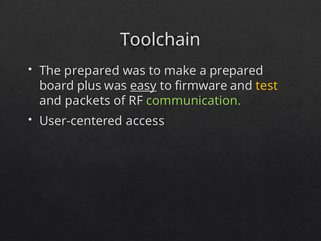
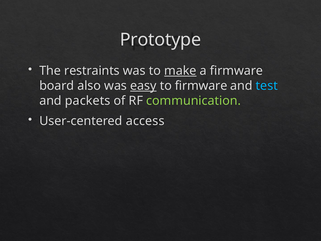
Toolchain: Toolchain -> Prototype (160, 40)
The prepared: prepared -> restraints (92, 71)
make underline: none -> present (180, 71)
a prepared: prepared -> firmware (236, 71)
plus: plus -> also (89, 86)
test colour: yellow -> light blue (267, 86)
